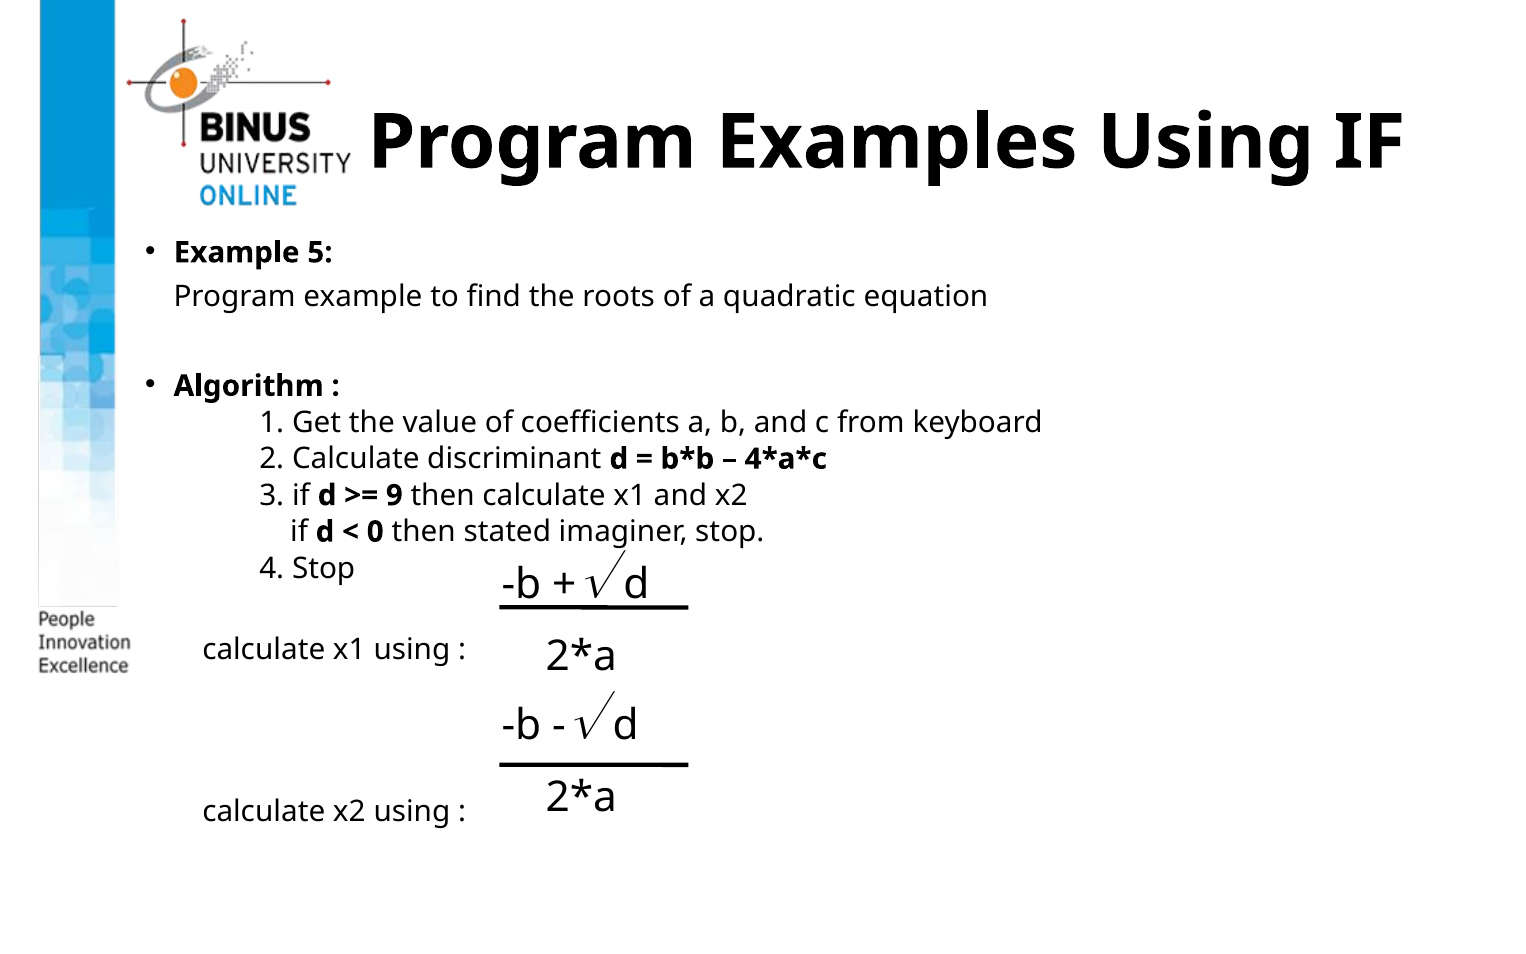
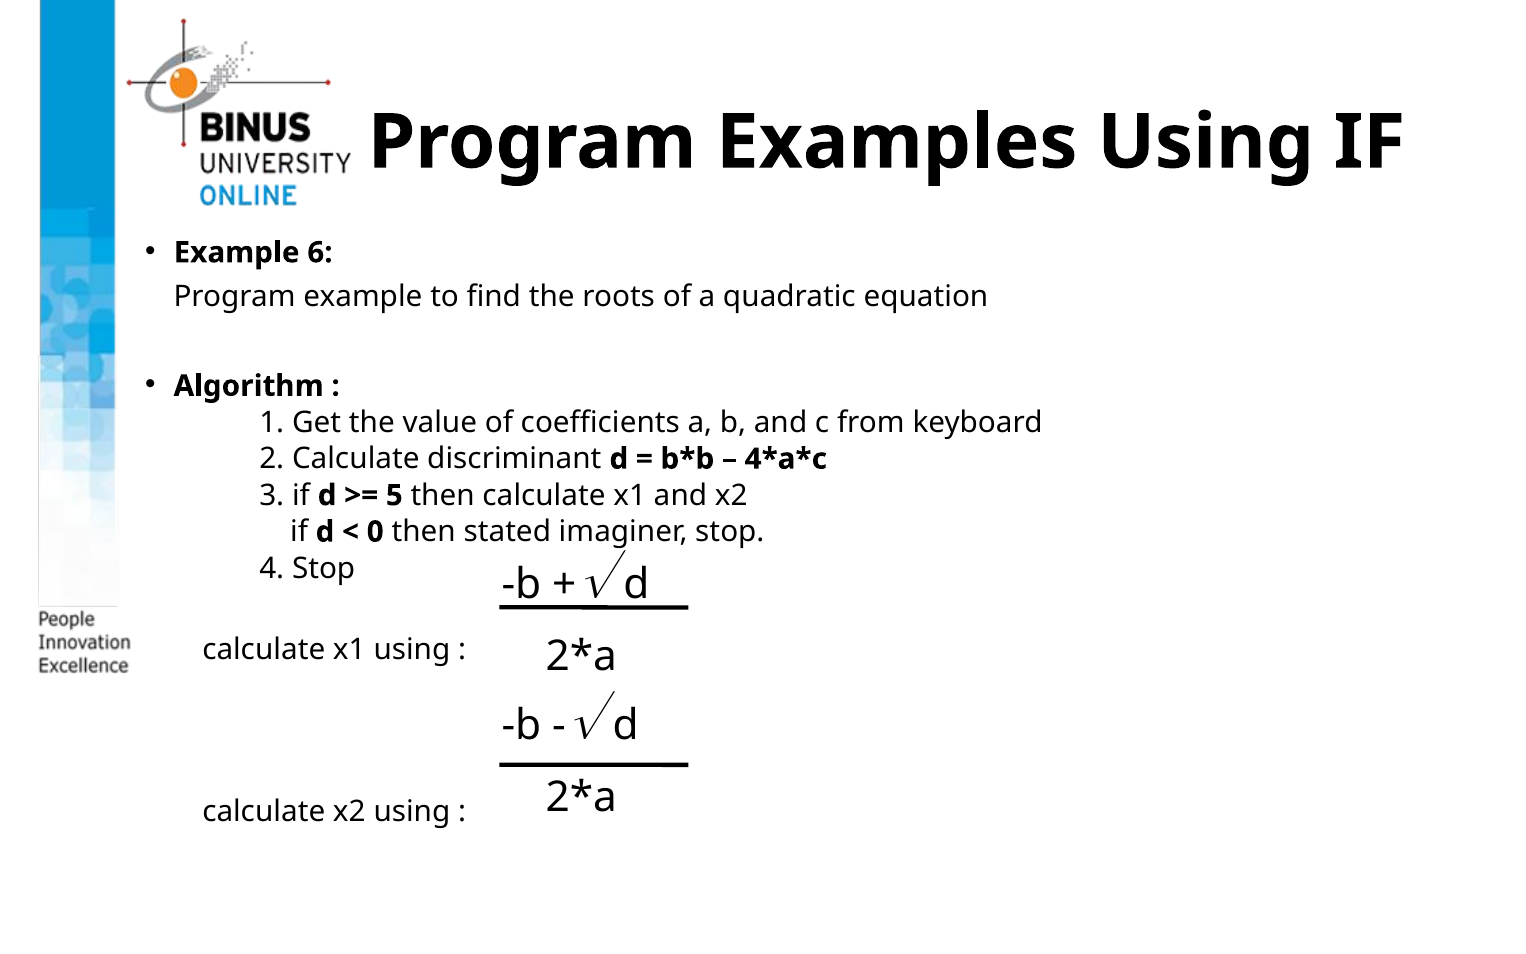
5: 5 -> 6 (320, 253)
9: 9 -> 5 (394, 495)
